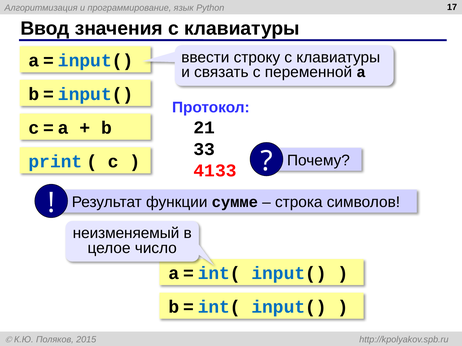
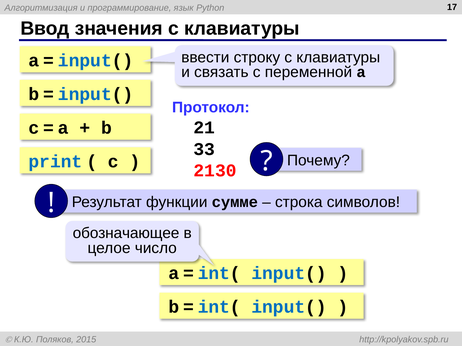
4133: 4133 -> 2130 (215, 171)
неизменяемый: неизменяемый -> обозначающее (126, 234)
